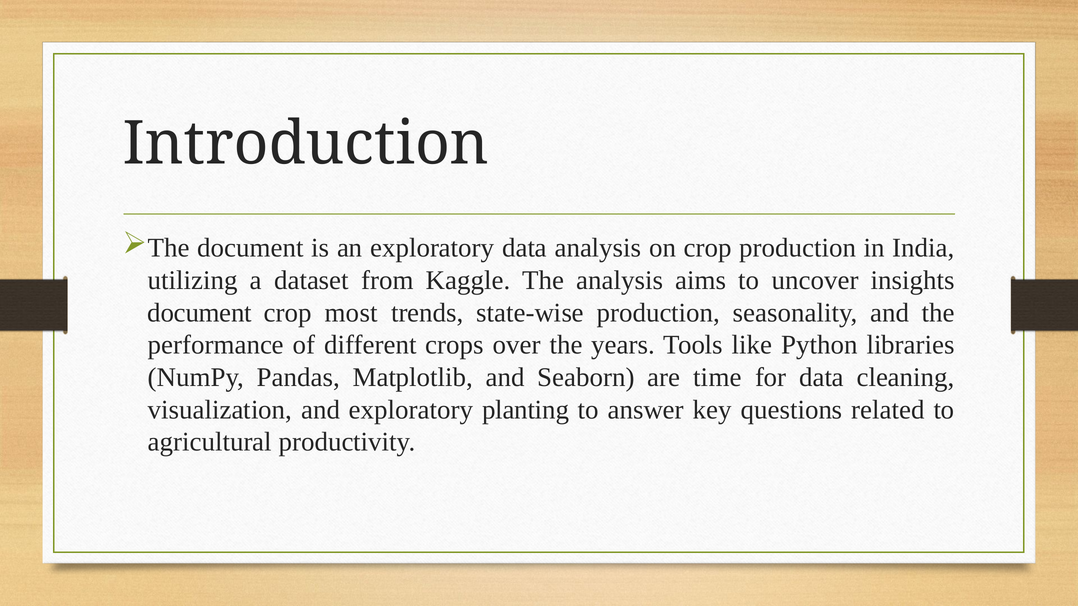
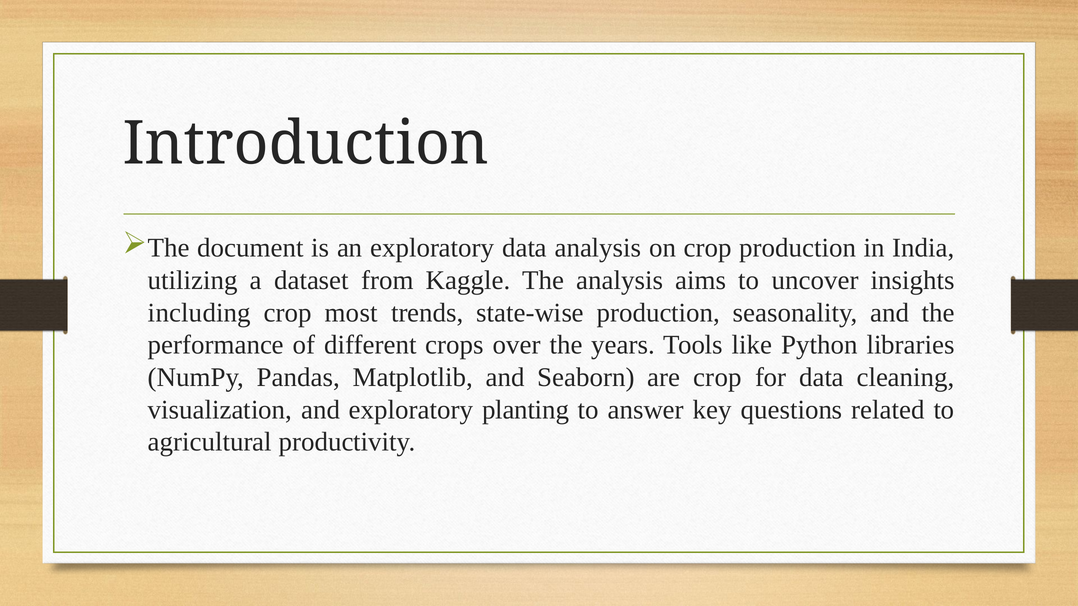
document: document -> including (199, 313)
are time: time -> crop (718, 378)
